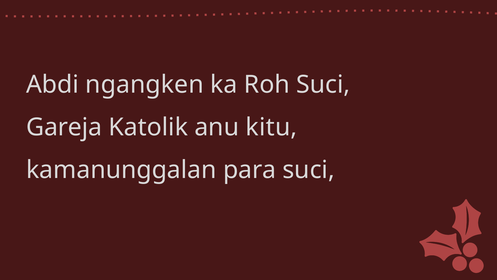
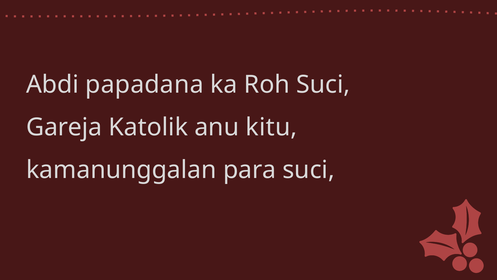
ngangken: ngangken -> papadana (144, 84)
